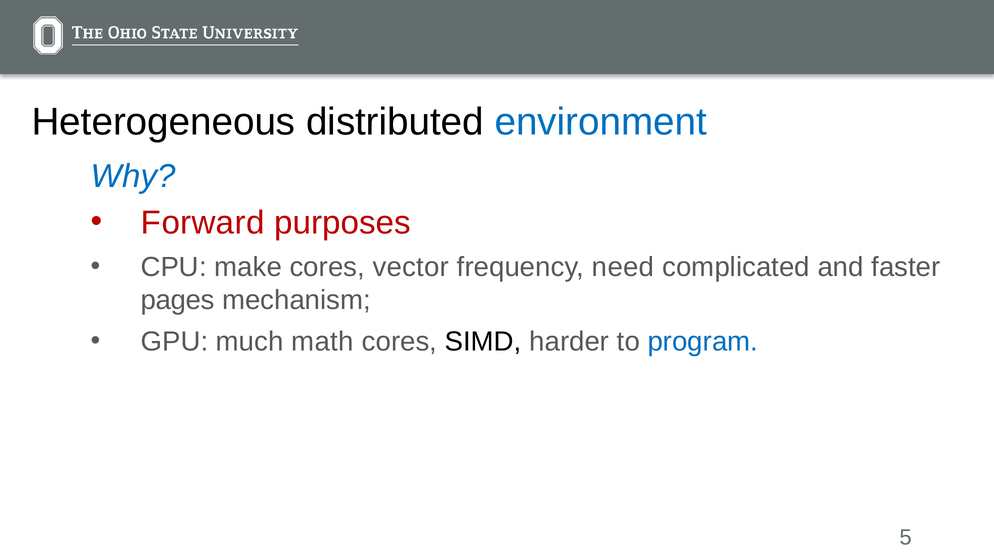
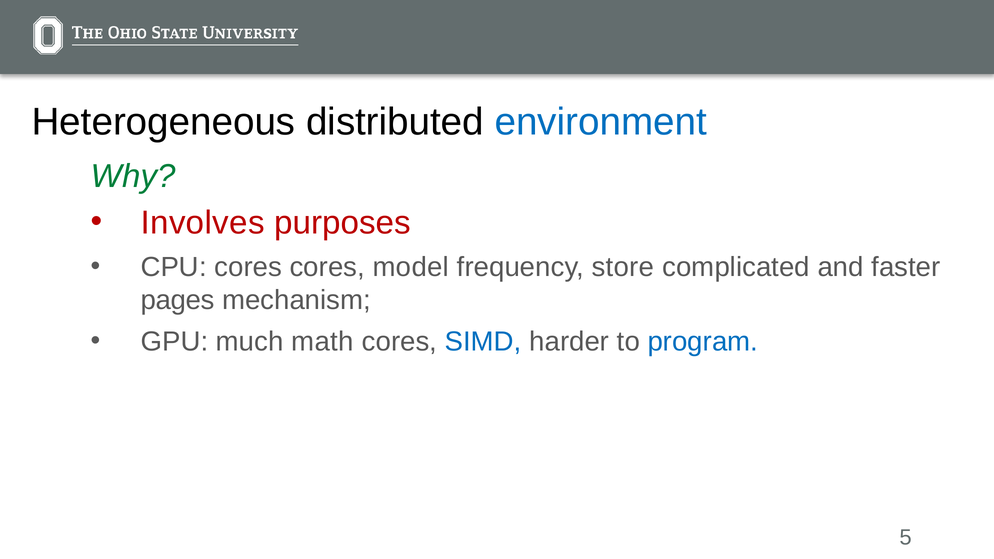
Why colour: blue -> green (133, 176)
Forward: Forward -> Involves (203, 223)
CPU make: make -> cores (248, 267)
vector: vector -> model (411, 267)
need: need -> store (623, 267)
SIMD colour: black -> blue (483, 342)
